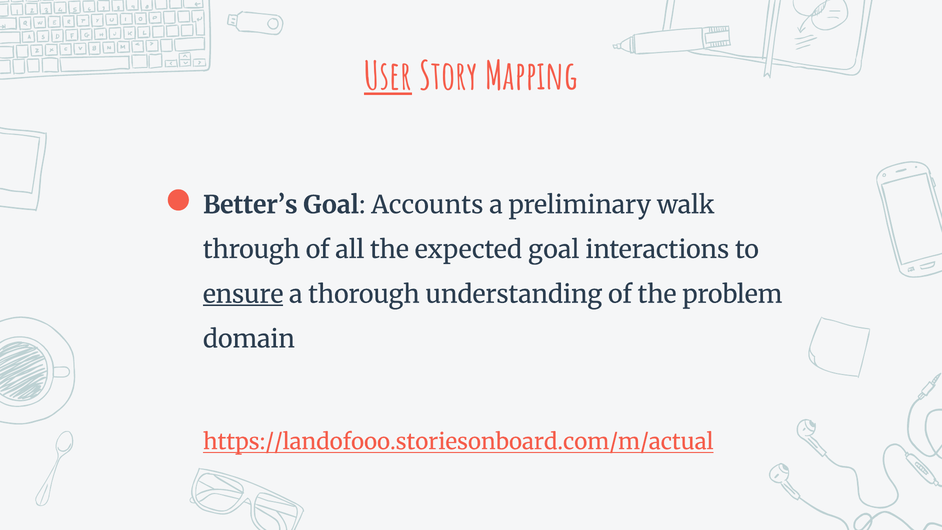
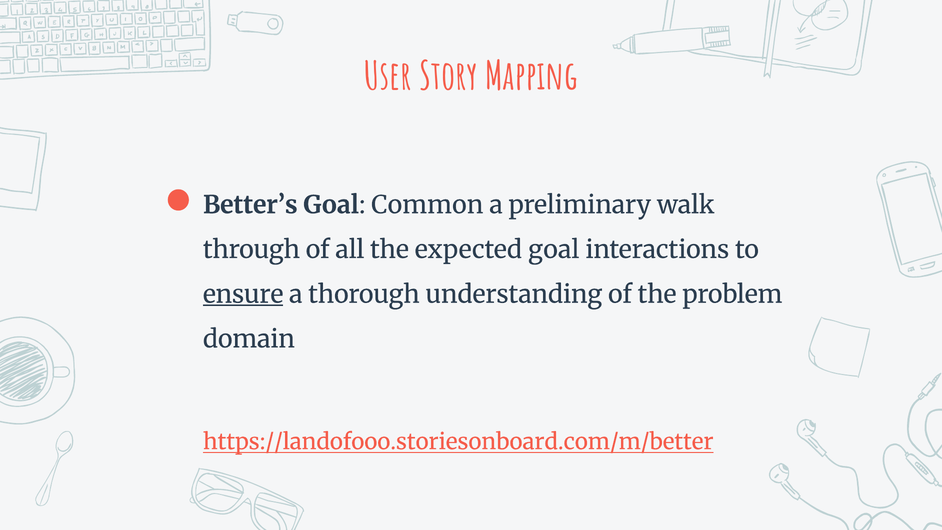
User underline: present -> none (388, 77)
Accounts: Accounts -> Common (427, 205)
https://landofooo.storiesonboard.com/m/actual: https://landofooo.storiesonboard.com/m/actual -> https://landofooo.storiesonboard.com/m/better (458, 442)
